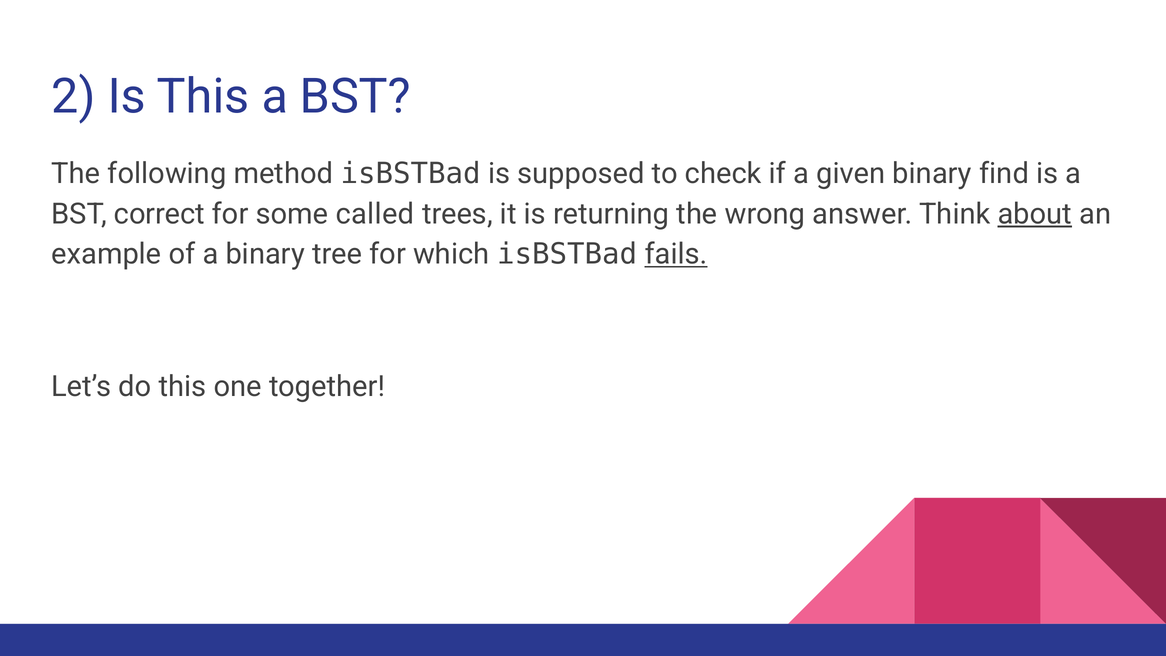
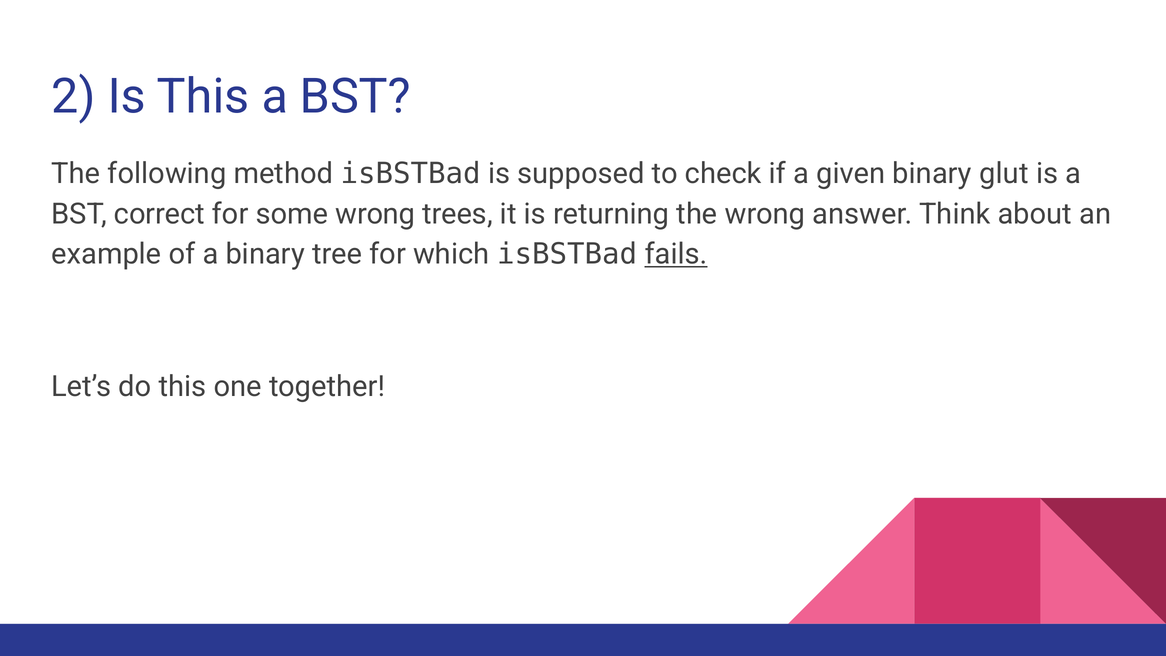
find: find -> glut (1004, 174)
some called: called -> wrong (375, 214)
about underline: present -> none (1035, 214)
